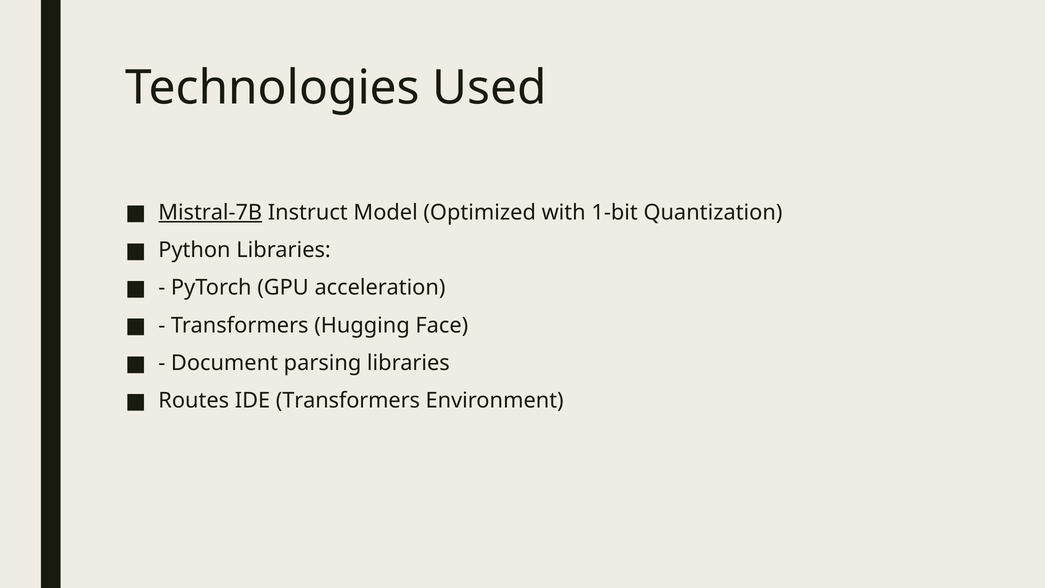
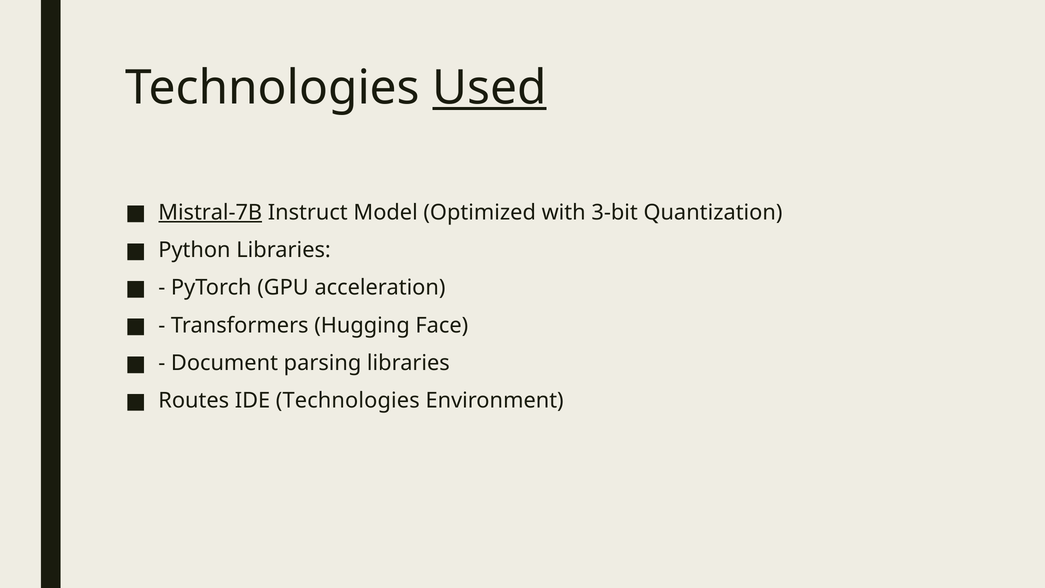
Used underline: none -> present (489, 88)
1-bit: 1-bit -> 3-bit (615, 212)
IDE Transformers: Transformers -> Technologies (348, 401)
